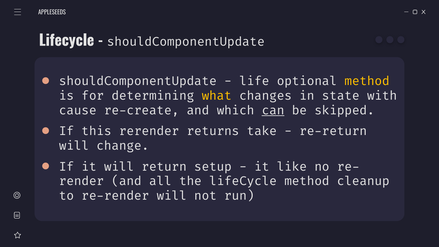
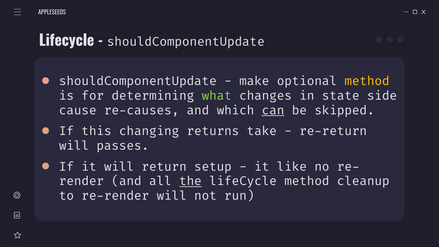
life: life -> make (254, 81)
what colour: yellow -> light green (217, 96)
with: with -> side (382, 96)
re-create: re-create -> re-causes (142, 110)
rerender: rerender -> changing (149, 131)
change: change -> passes (123, 146)
the underline: none -> present (190, 181)
